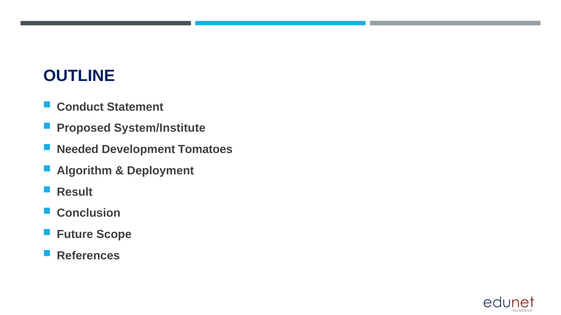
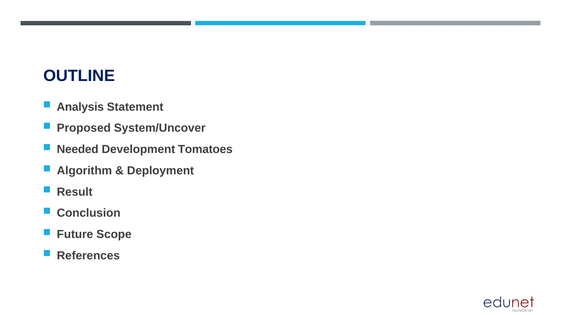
Conduct: Conduct -> Analysis (80, 107)
System/Institute: System/Institute -> System/Uncover (160, 128)
